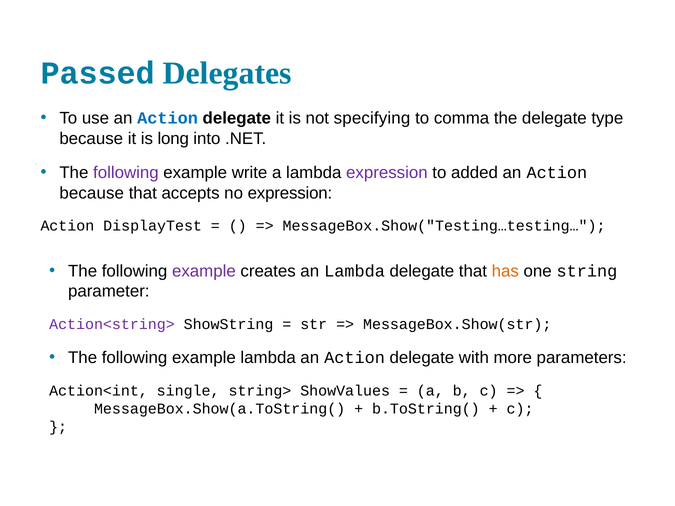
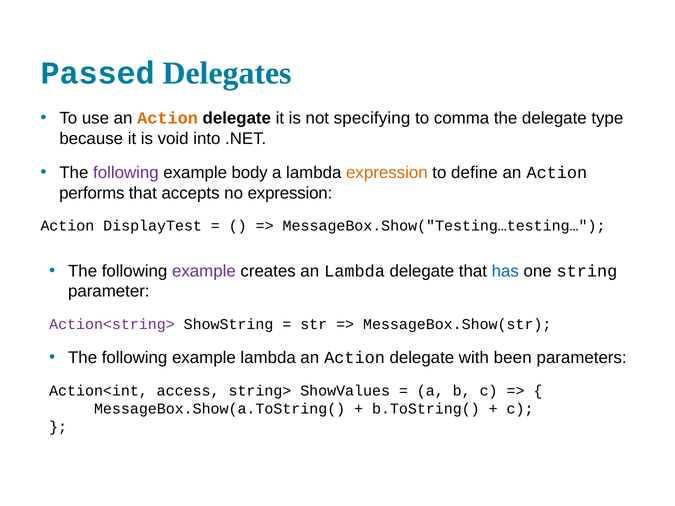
Action colour: blue -> orange (168, 118)
long: long -> void (173, 139)
write: write -> body (250, 173)
expression colour: purple -> orange (387, 173)
added: added -> define (474, 173)
because: because -> performs (92, 193)
has colour: orange -> blue (505, 271)
more: more -> been (513, 358)
single: single -> access (188, 391)
